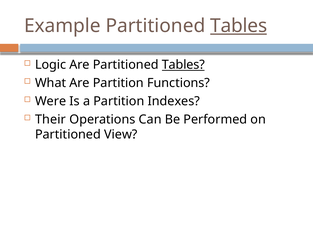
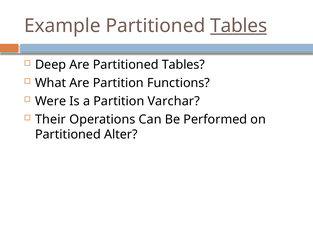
Logic: Logic -> Deep (51, 65)
Tables underline: present -> none (183, 65)
Indexes: Indexes -> Varchar (174, 101)
View: View -> Alter (121, 134)
